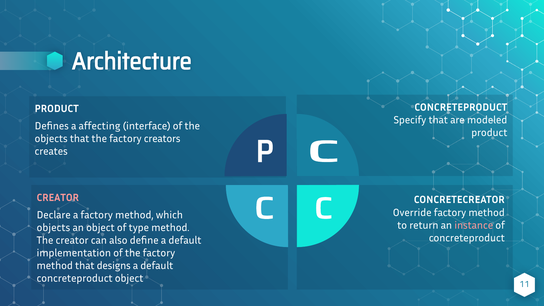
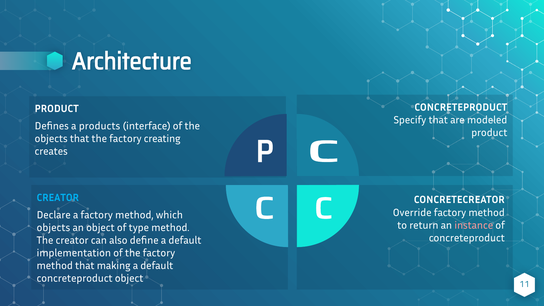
affecting: affecting -> products (100, 126)
creators: creators -> creating (162, 139)
CREATOR colour: pink -> light blue (58, 198)
designs: designs -> making (114, 266)
